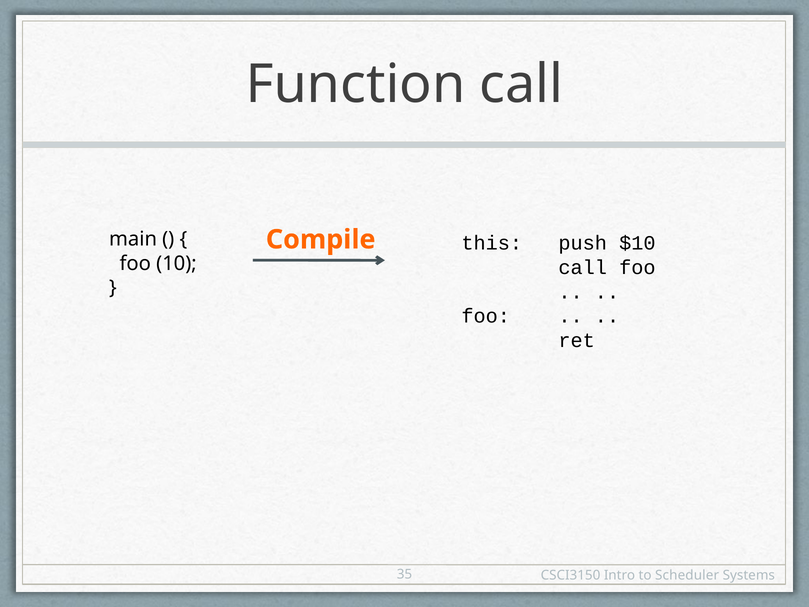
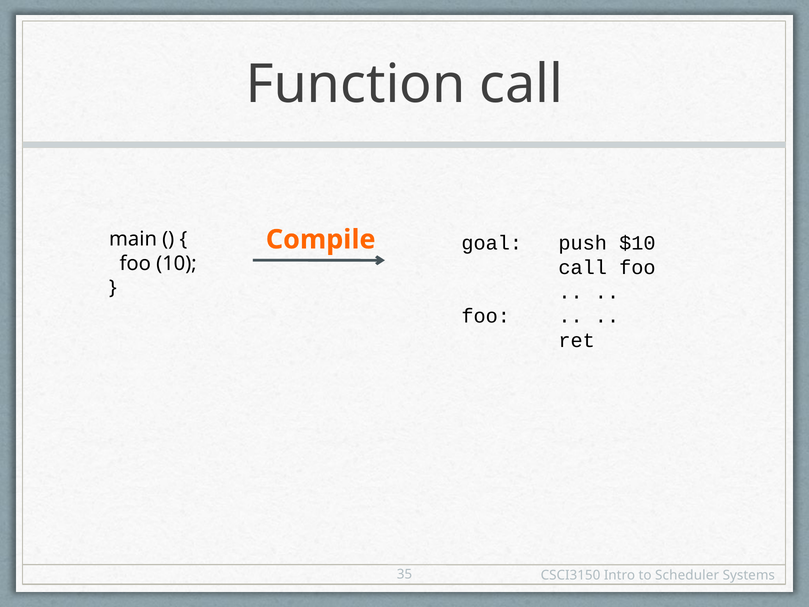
this: this -> goal (492, 243)
